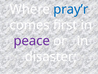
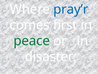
peace colour: purple -> green (32, 41)
